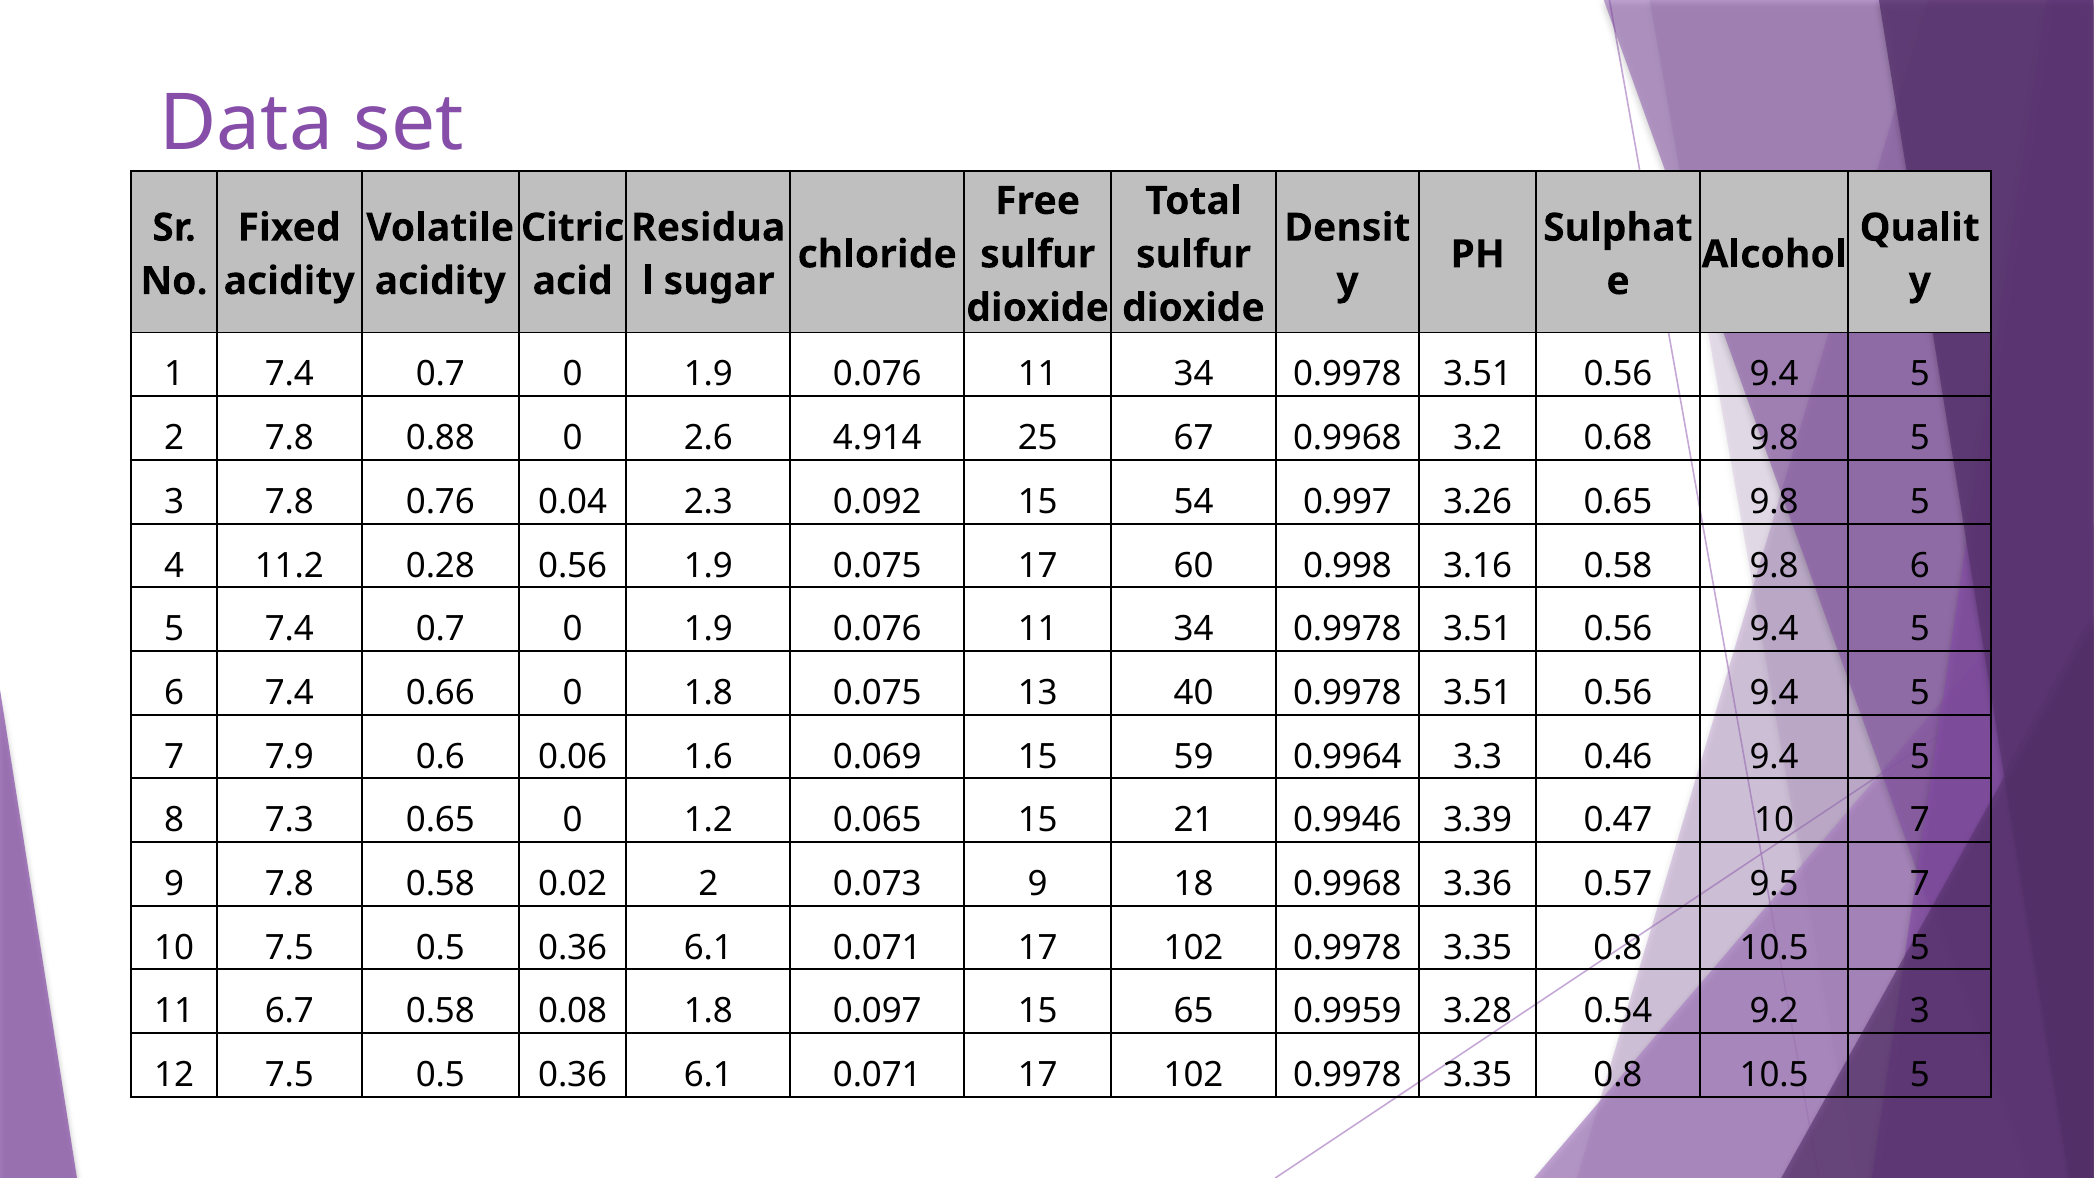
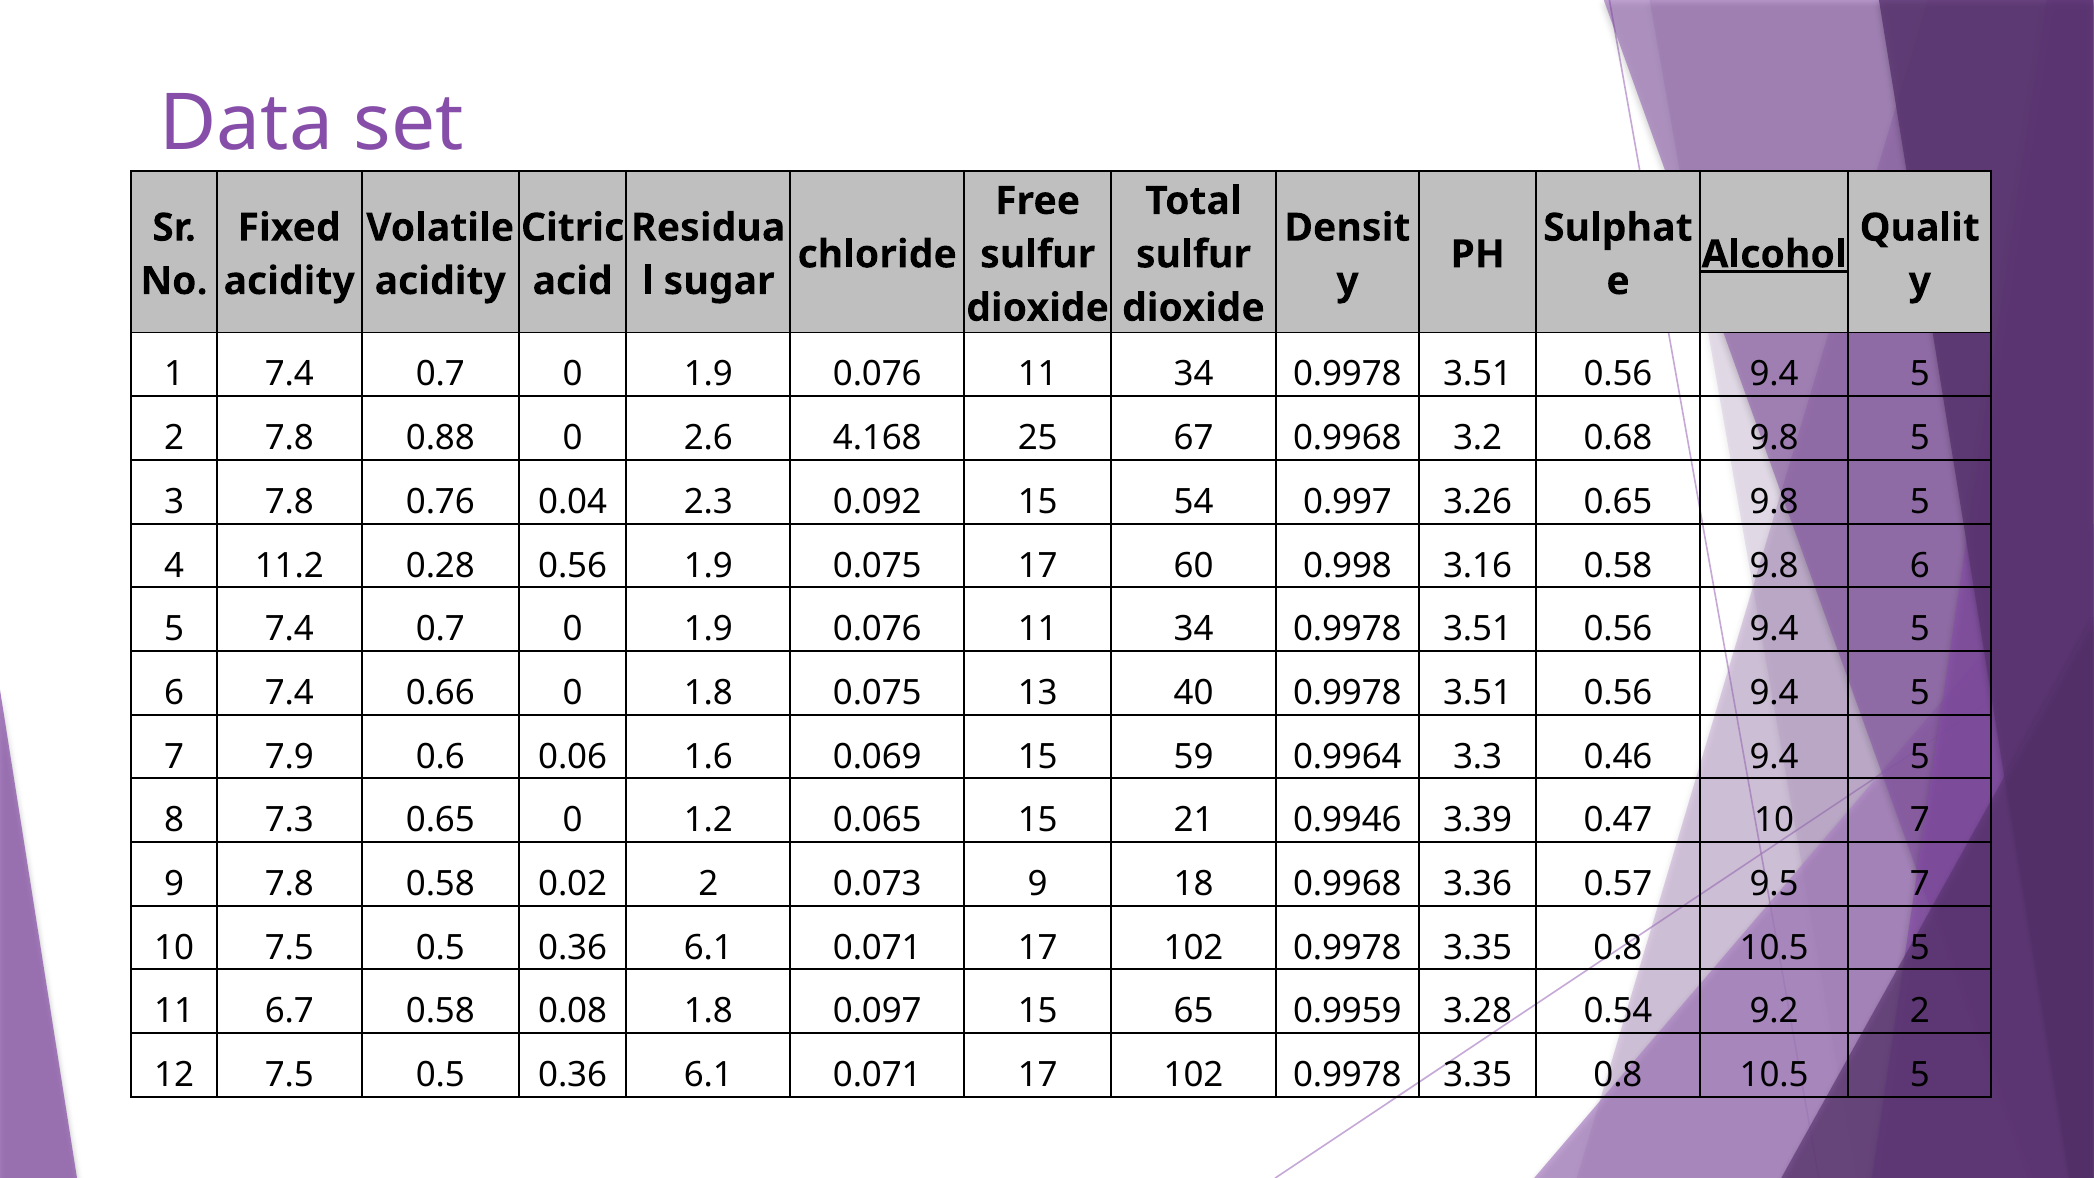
Alcohol underline: none -> present (1774, 254)
4.914: 4.914 -> 4.168 (877, 438)
9.2 3: 3 -> 2 (1920, 1011)
